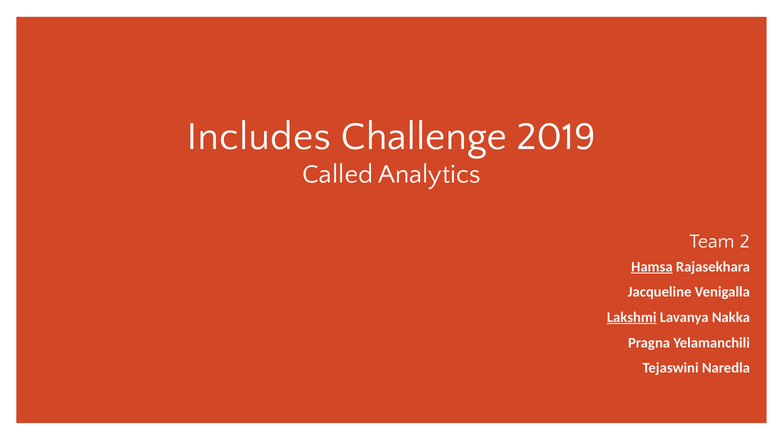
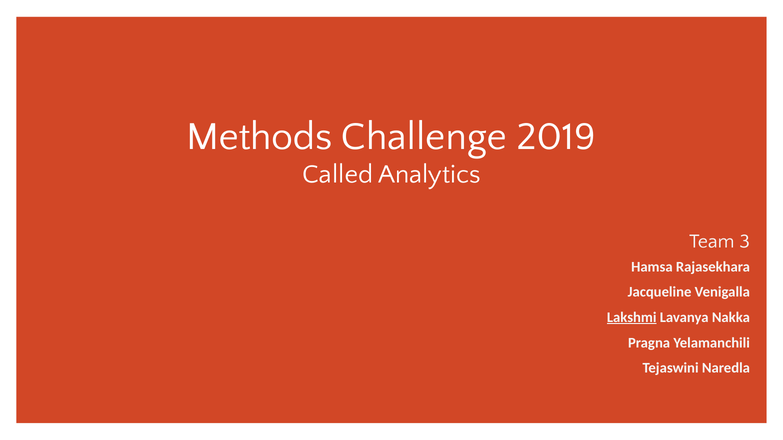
Includes: Includes -> Methods (259, 136)
2: 2 -> 3 (745, 242)
Hamsa underline: present -> none (652, 267)
